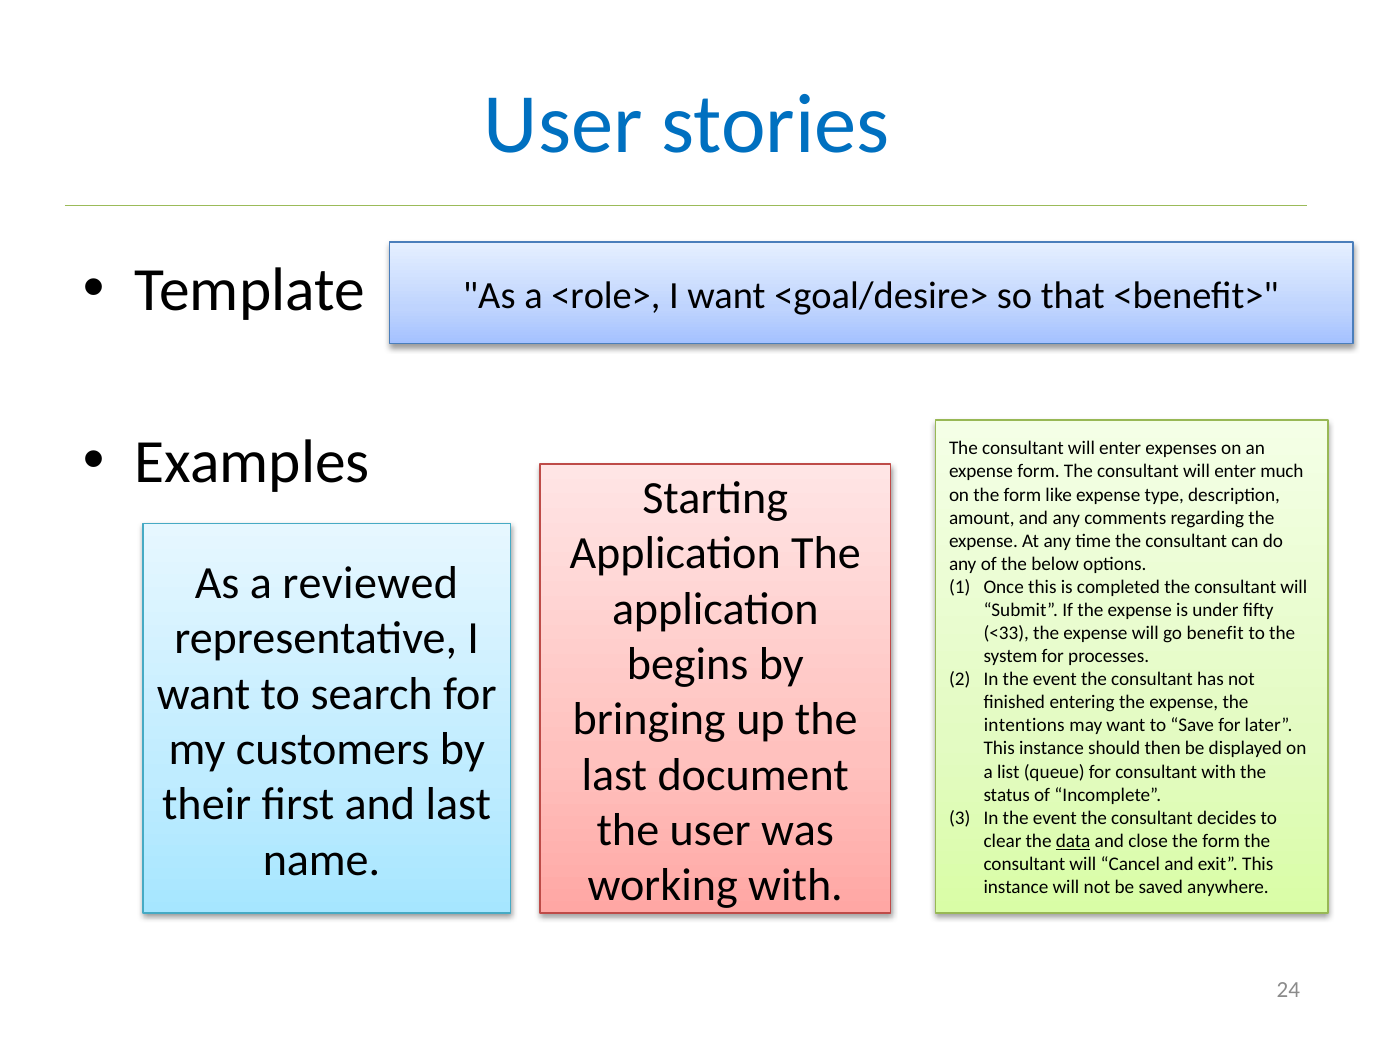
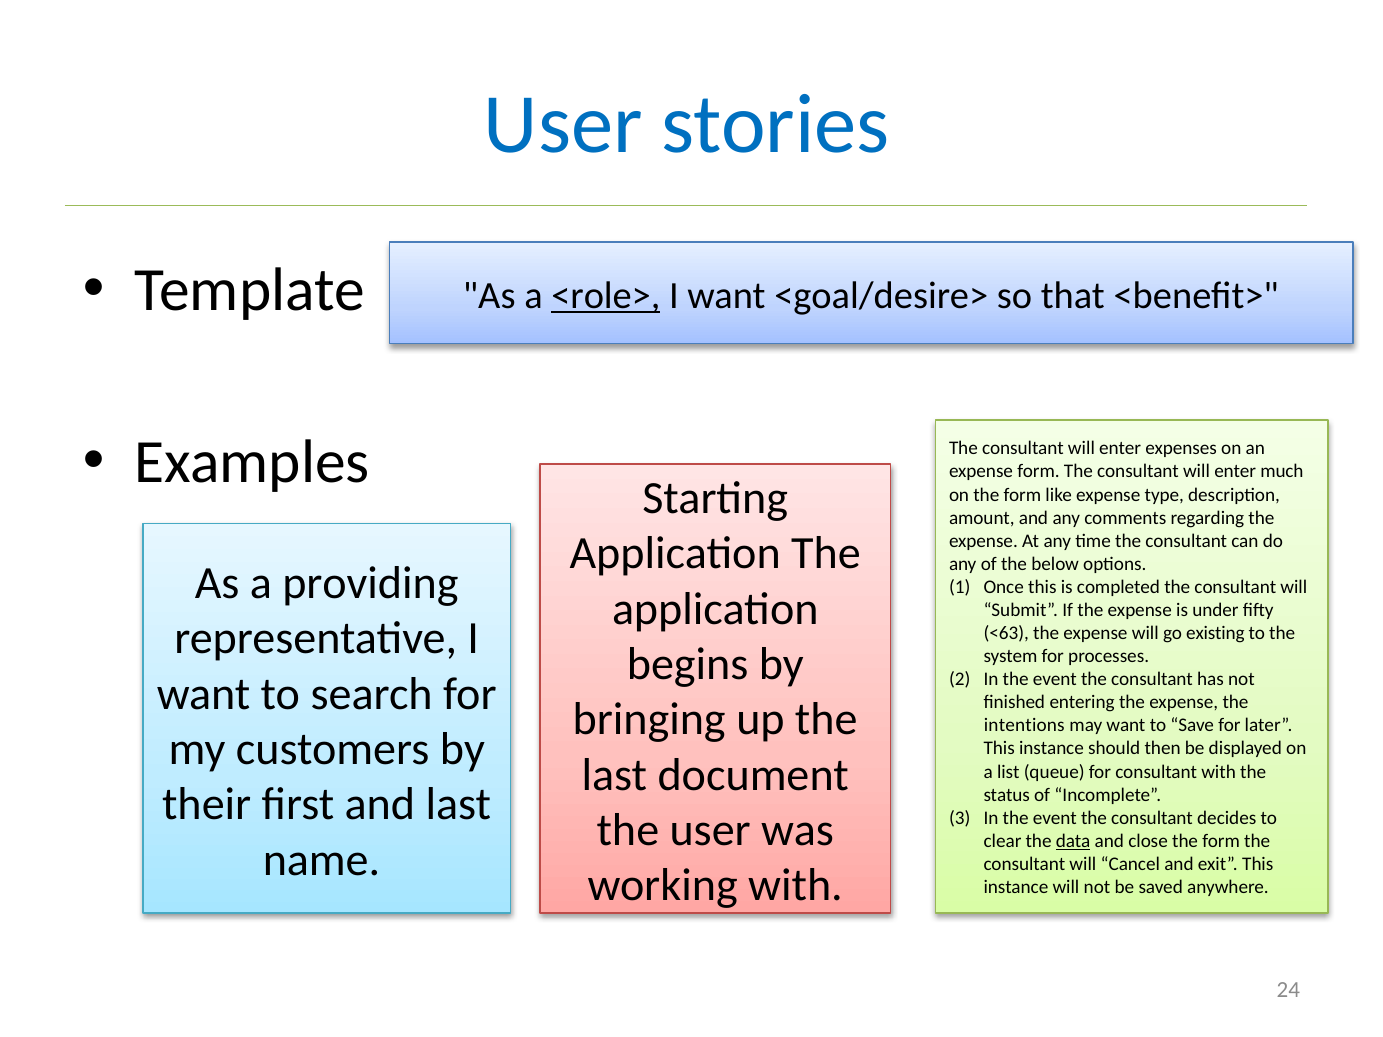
<role> underline: none -> present (606, 295)
reviewed: reviewed -> providing (370, 583)
<33: <33 -> <63 (1006, 633)
benefit: benefit -> existing (1215, 633)
